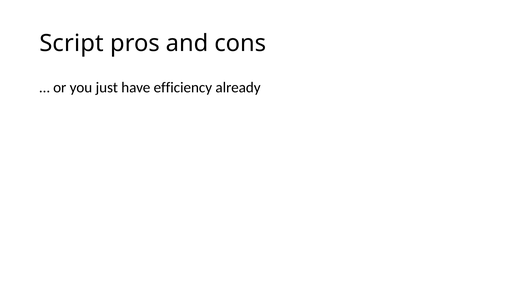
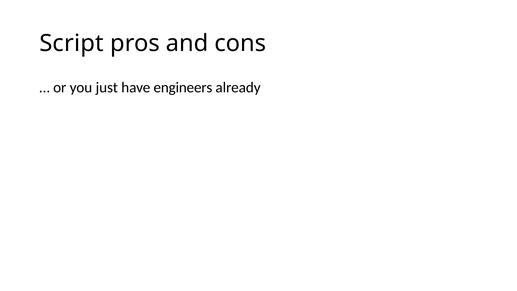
efficiency: efficiency -> engineers (183, 87)
